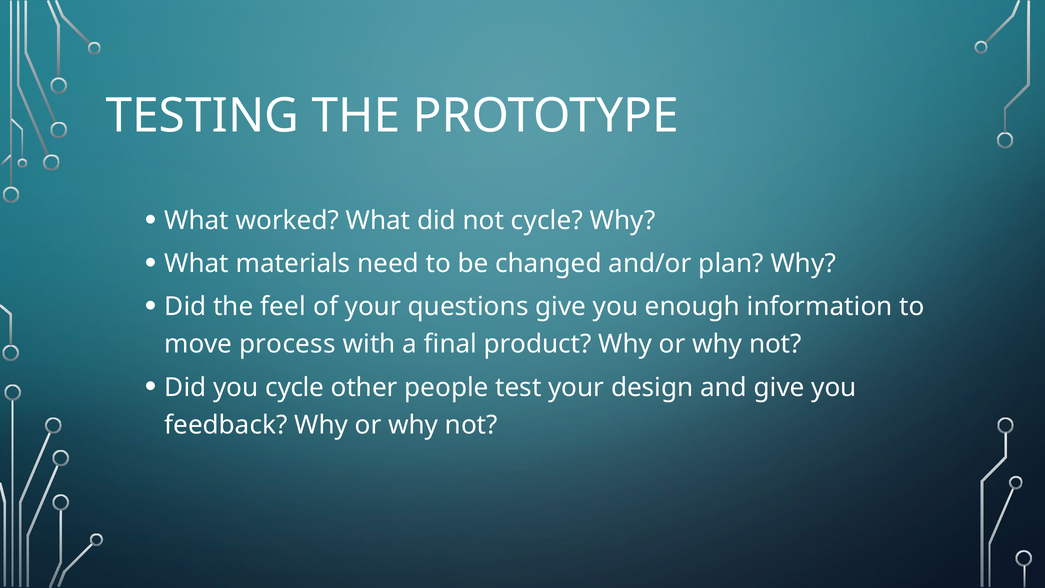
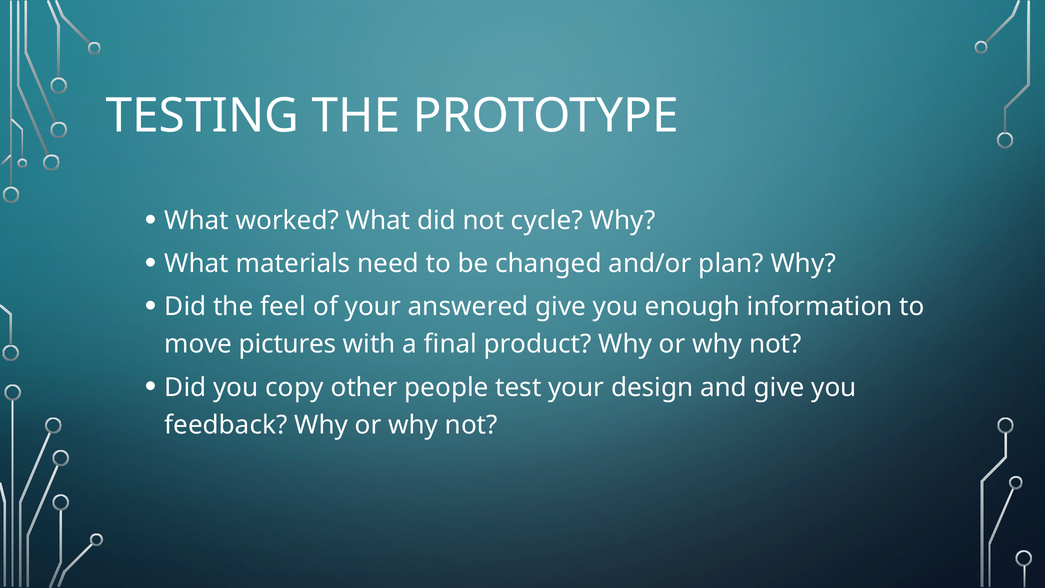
questions: questions -> answered (468, 307)
process: process -> pictures (288, 344)
you cycle: cycle -> copy (294, 387)
